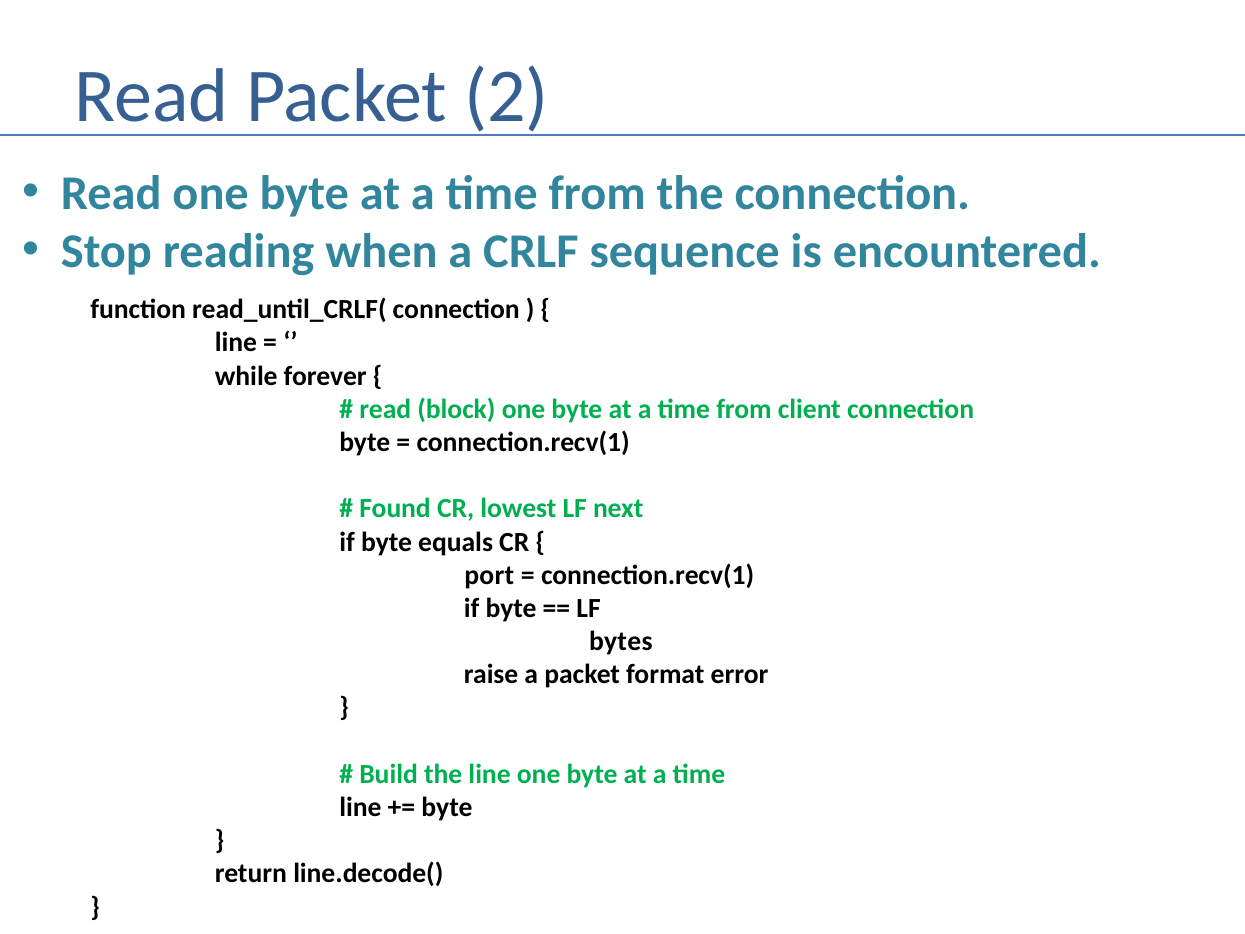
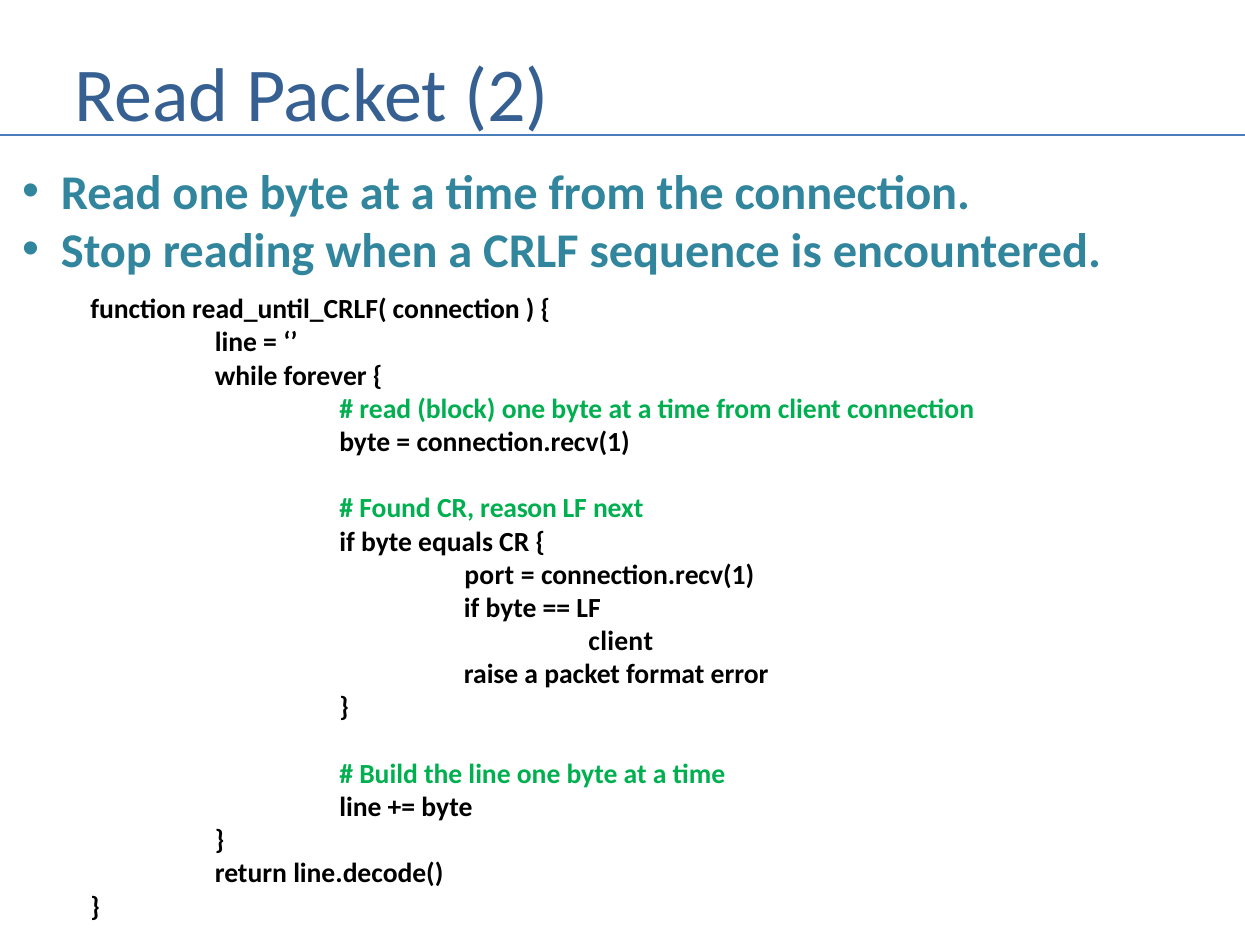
lowest: lowest -> reason (519, 509)
bytes: bytes -> client (621, 641)
